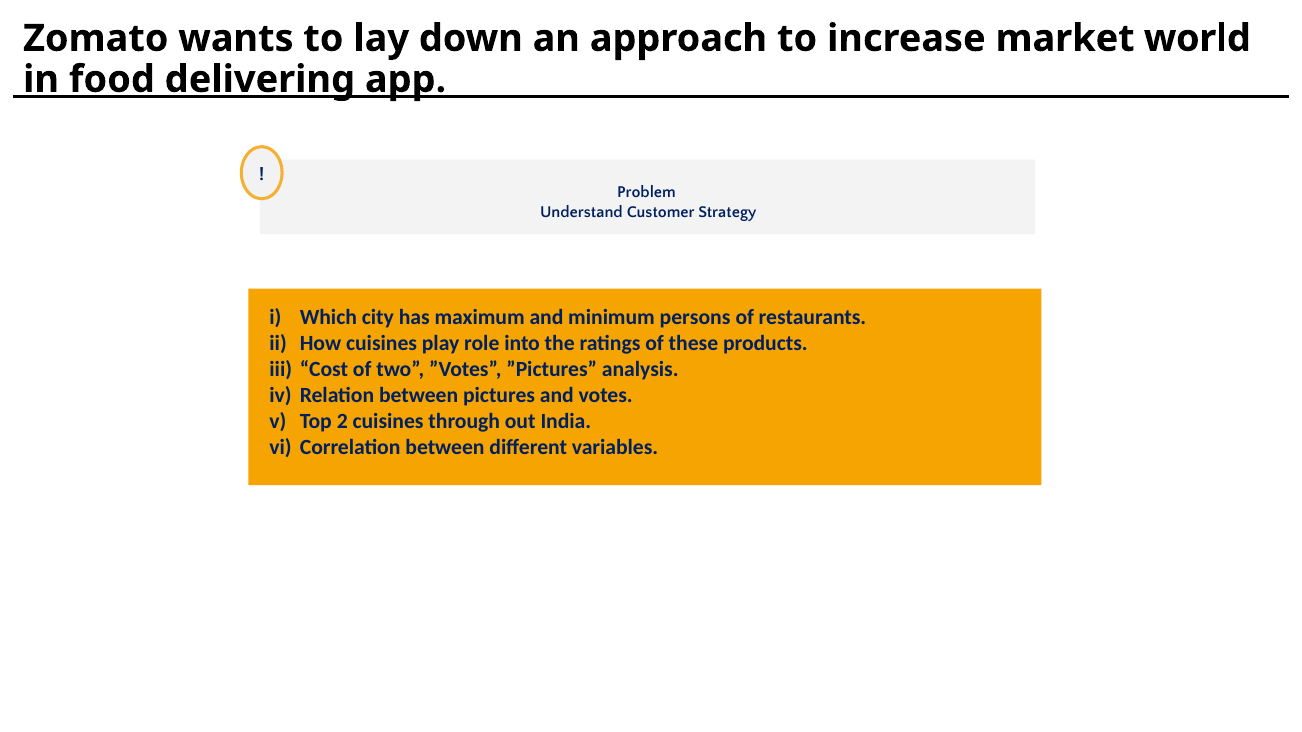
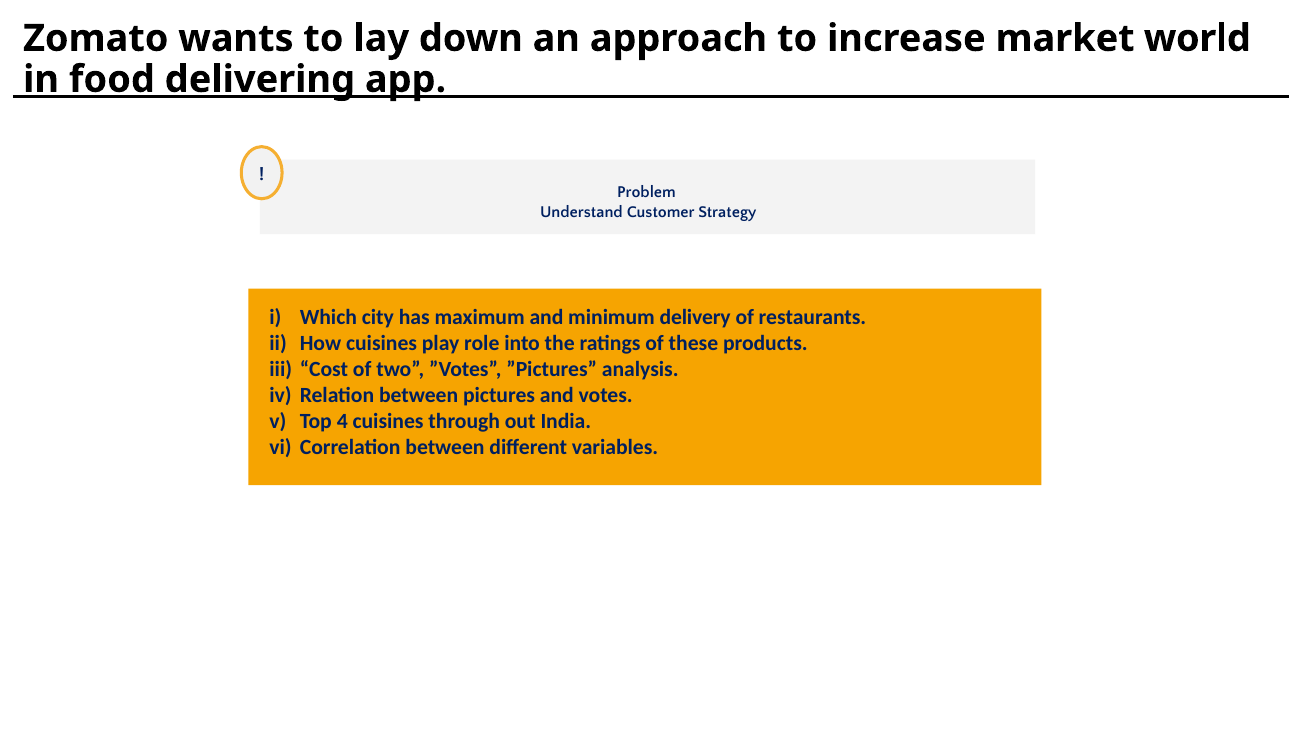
persons: persons -> delivery (695, 317)
2: 2 -> 4 (342, 421)
